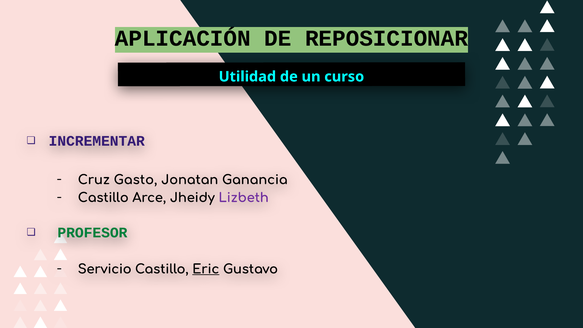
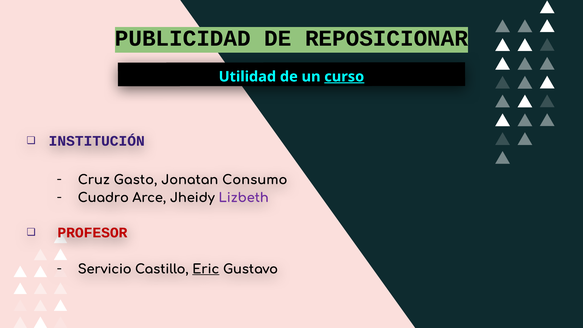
APLICACIÓN: APLICACIÓN -> PUBLICIDAD (183, 38)
curso underline: none -> present (344, 77)
INCREMENTAR: INCREMENTAR -> INSTITUCIÓN (97, 141)
Ganancia: Ganancia -> Consumo (255, 180)
Castillo: Castillo -> Cuadro (103, 198)
PROFESOR colour: green -> red (92, 233)
